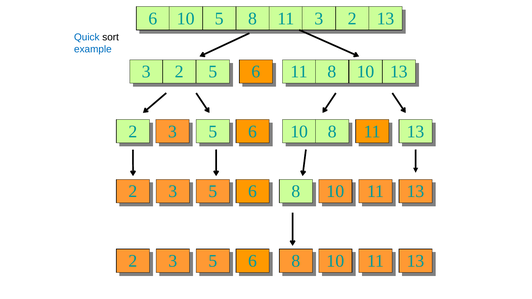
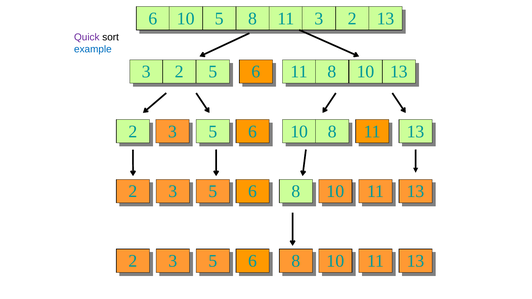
Quick colour: blue -> purple (87, 37)
